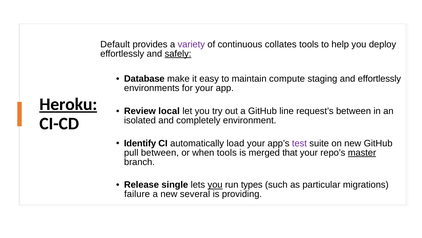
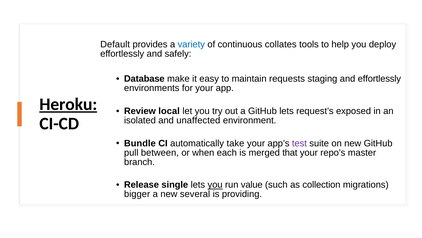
variety colour: purple -> blue (191, 44)
safely underline: present -> none (178, 54)
compute: compute -> requests (287, 79)
GitHub line: line -> lets (287, 111)
request’s between: between -> exposed (354, 111)
completely: completely -> unaffected (198, 120)
Identify: Identify -> Bundle (140, 143)
load: load -> take (235, 143)
when tools: tools -> each (227, 152)
master underline: present -> none (362, 152)
types: types -> value (252, 184)
particular: particular -> collection (321, 184)
failure: failure -> bigger (137, 194)
